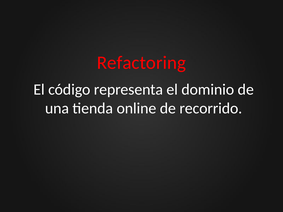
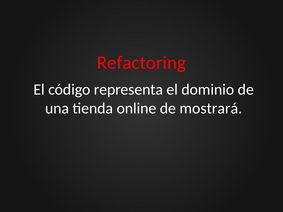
recorrido: recorrido -> mostrará (211, 108)
